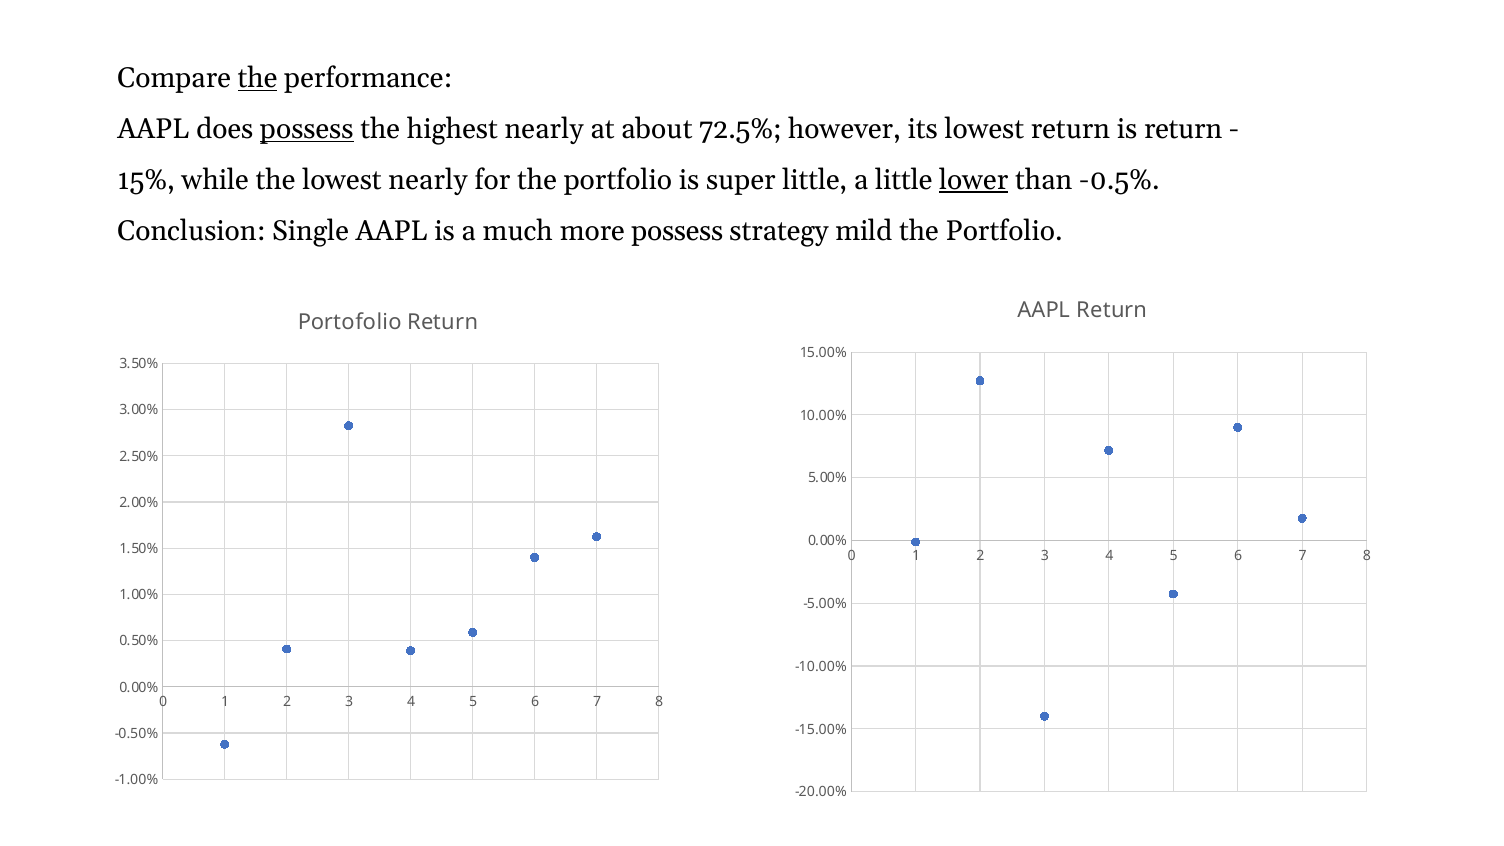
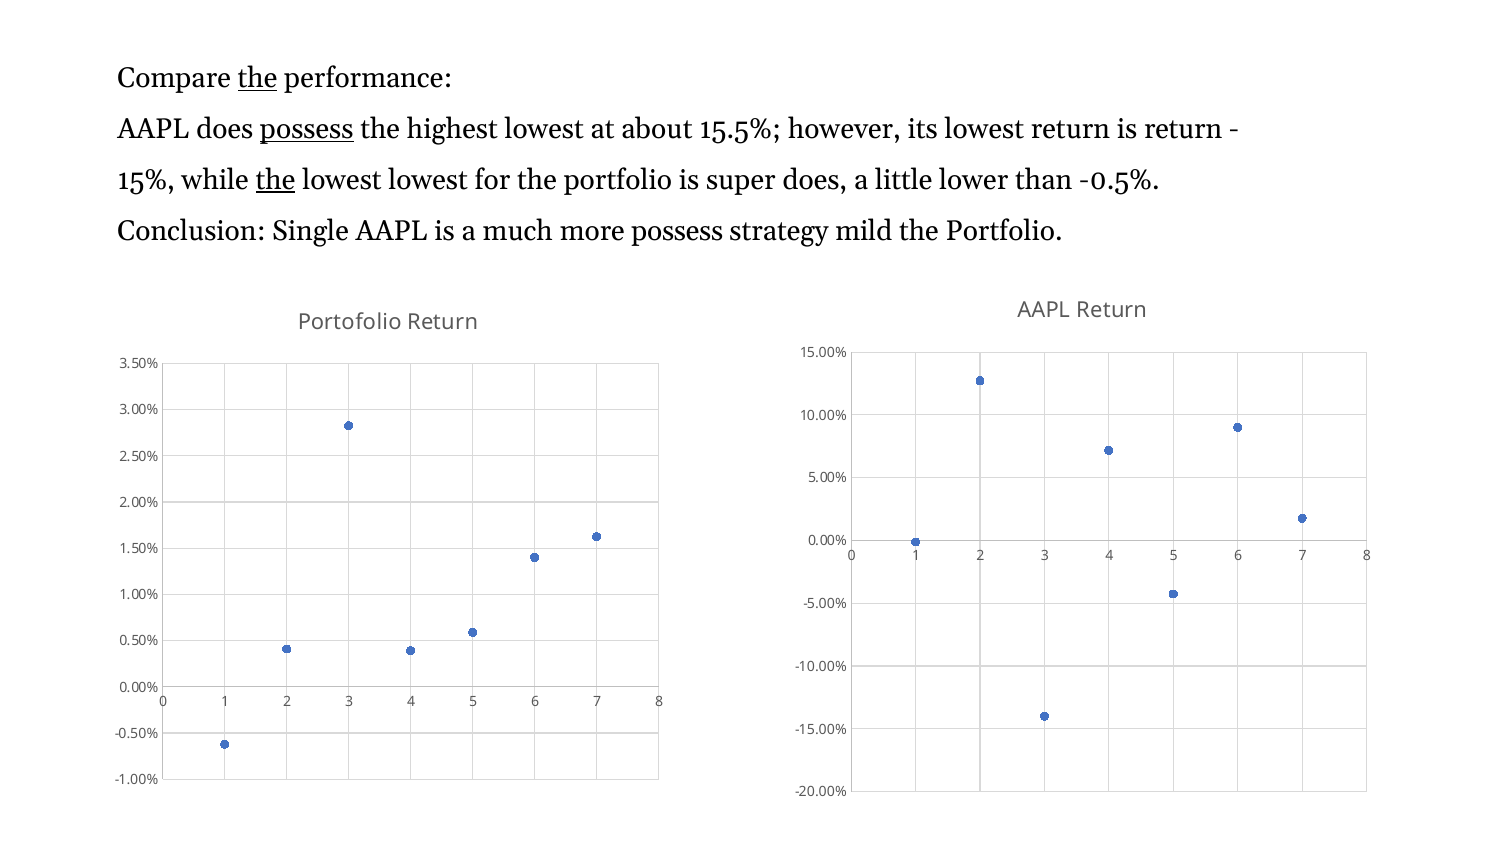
highest nearly: nearly -> lowest (544, 129)
72.5%: 72.5% -> 15.5% (740, 129)
the underline: none -> present (276, 180)
lowest nearly: nearly -> lowest (428, 180)
super little: little -> does (815, 180)
lower underline: present -> none (974, 180)
